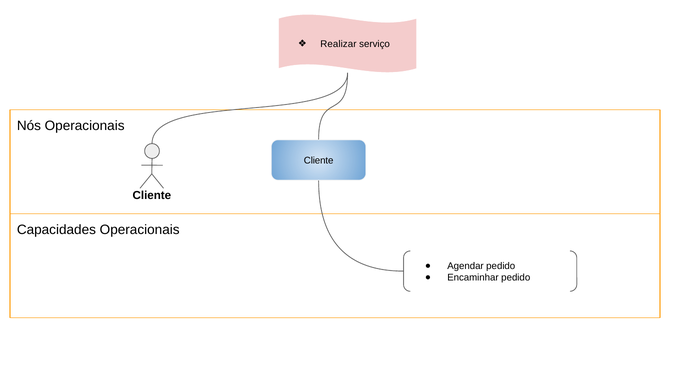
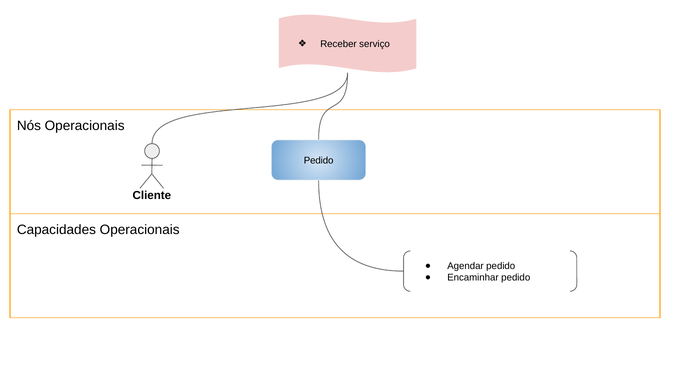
Realizar: Realizar -> Receber (338, 44)
Cliente: Cliente -> Pedido (319, 161)
